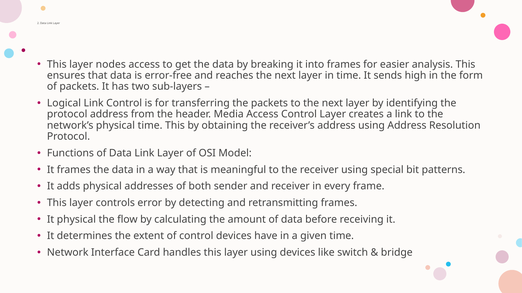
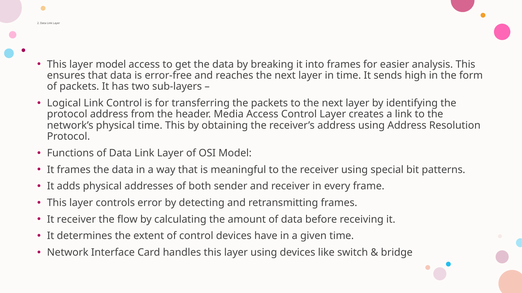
layer nodes: nodes -> model (111, 64)
It physical: physical -> receiver (76, 220)
